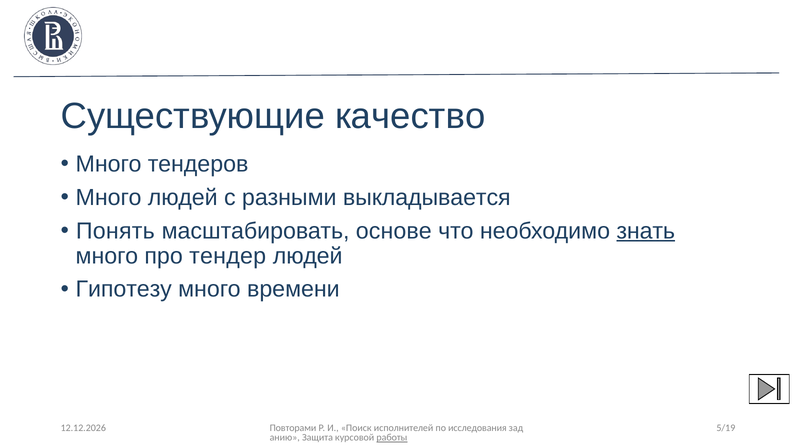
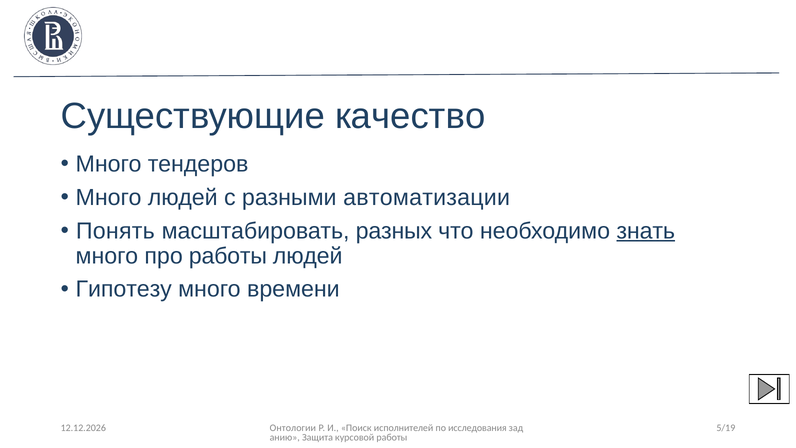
выкладывается: выкладывается -> автоматизации (427, 197)
основе: основе -> разных (394, 231)
про тендер: тендер -> работы (228, 256)
Повторами: Повторами -> Онтологии (293, 427)
работы underline: present -> none (392, 437)
